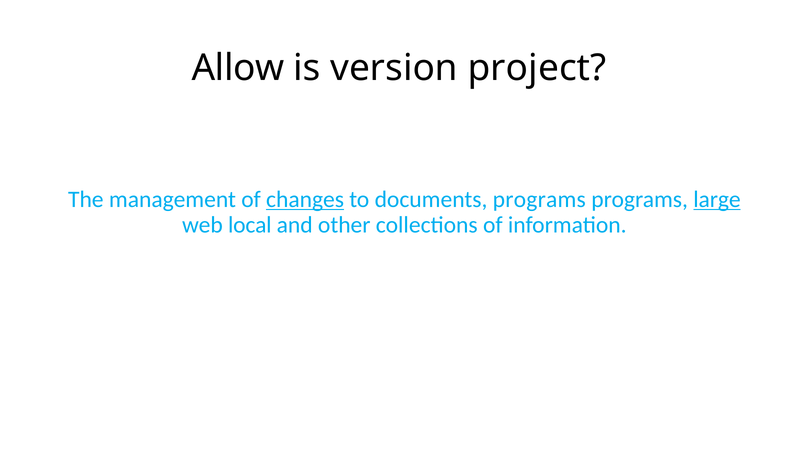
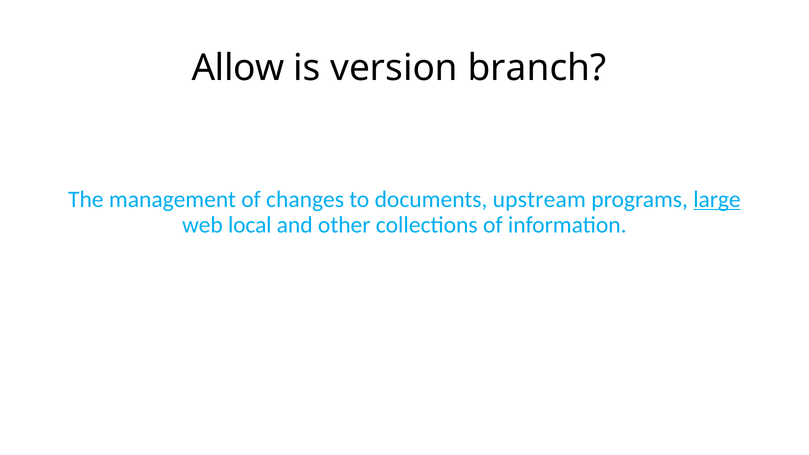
project: project -> branch (537, 68)
changes underline: present -> none (305, 199)
documents programs: programs -> upstream (539, 199)
